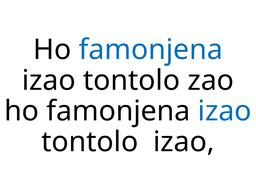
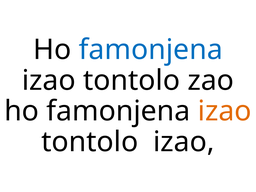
izao colour: blue -> orange (225, 111)
